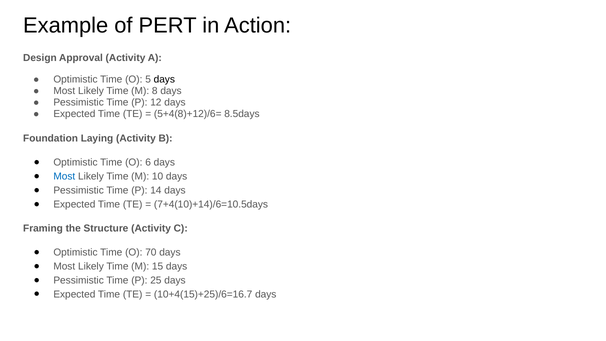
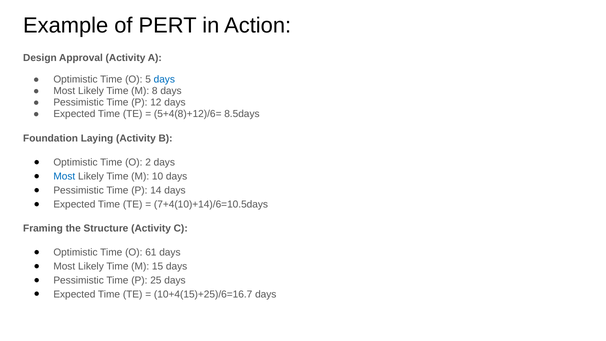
days colour: black -> blue (164, 80)
6: 6 -> 2 (148, 162)
70: 70 -> 61 (151, 252)
